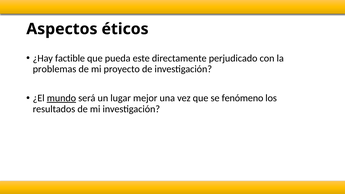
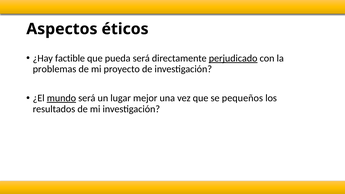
pueda este: este -> será (141, 58)
perjudicado underline: none -> present (233, 58)
fenómeno: fenómeno -> pequeños (242, 98)
